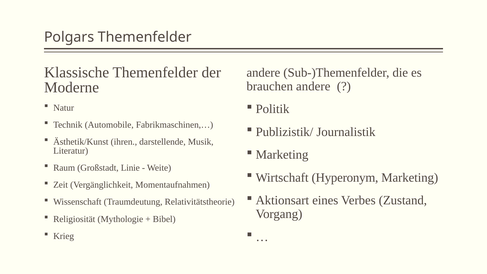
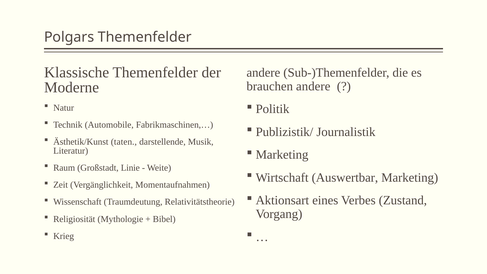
ihren: ihren -> taten (124, 142)
Hyperonym: Hyperonym -> Auswertbar (345, 177)
